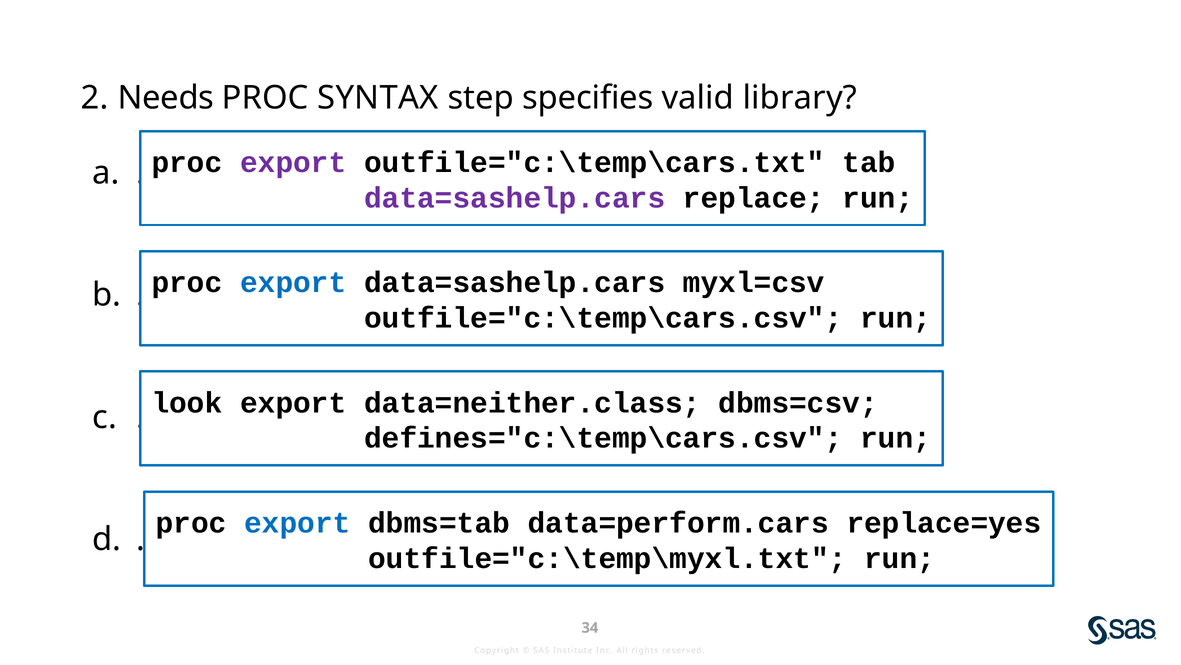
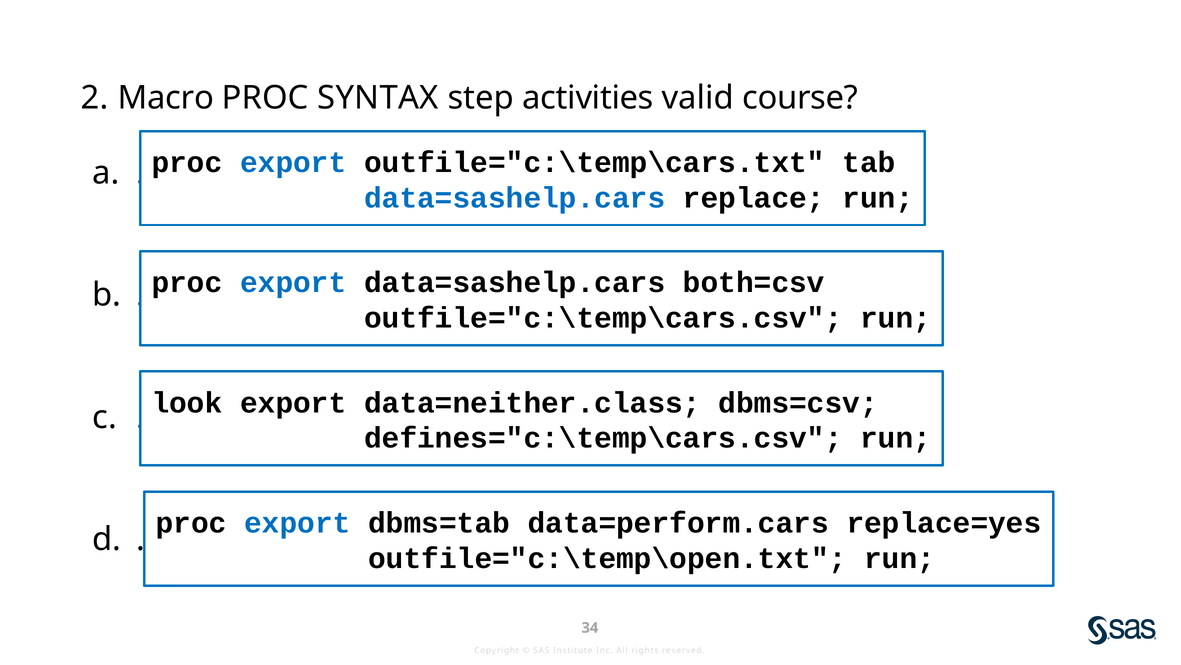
Needs: Needs -> Macro (166, 98)
specifies: specifies -> activities (588, 98)
library: library -> course (800, 98)
export colour: purple -> blue (293, 162)
data=sashelp.cars colour: purple -> blue (515, 198)
myxl=csv: myxl=csv -> both=csv (754, 282)
outfile="c:\temp\myxl.txt: outfile="c:\temp\myxl.txt -> outfile="c:\temp\open.txt (607, 558)
